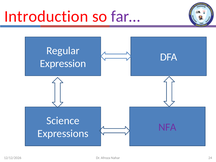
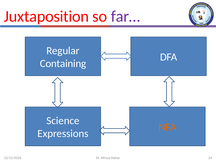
Introduction: Introduction -> Juxtaposition (46, 16)
Expression: Expression -> Containing (63, 64)
NFA colour: purple -> orange (167, 127)
